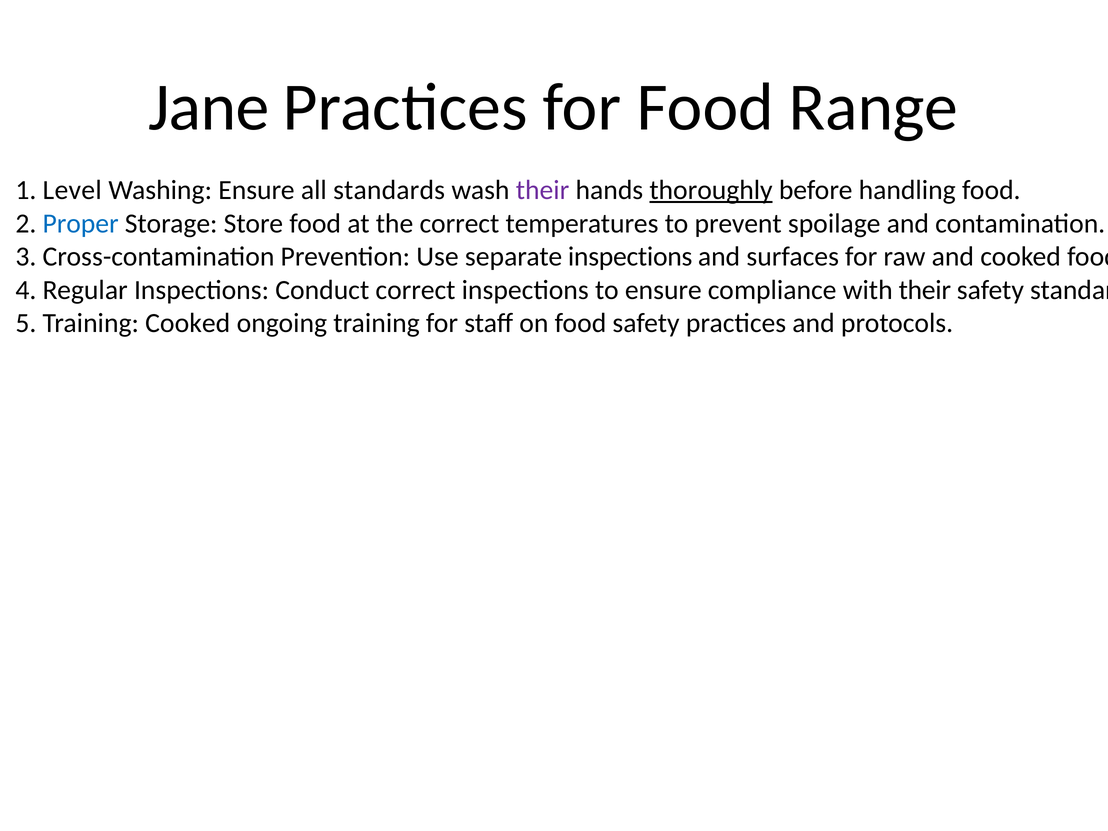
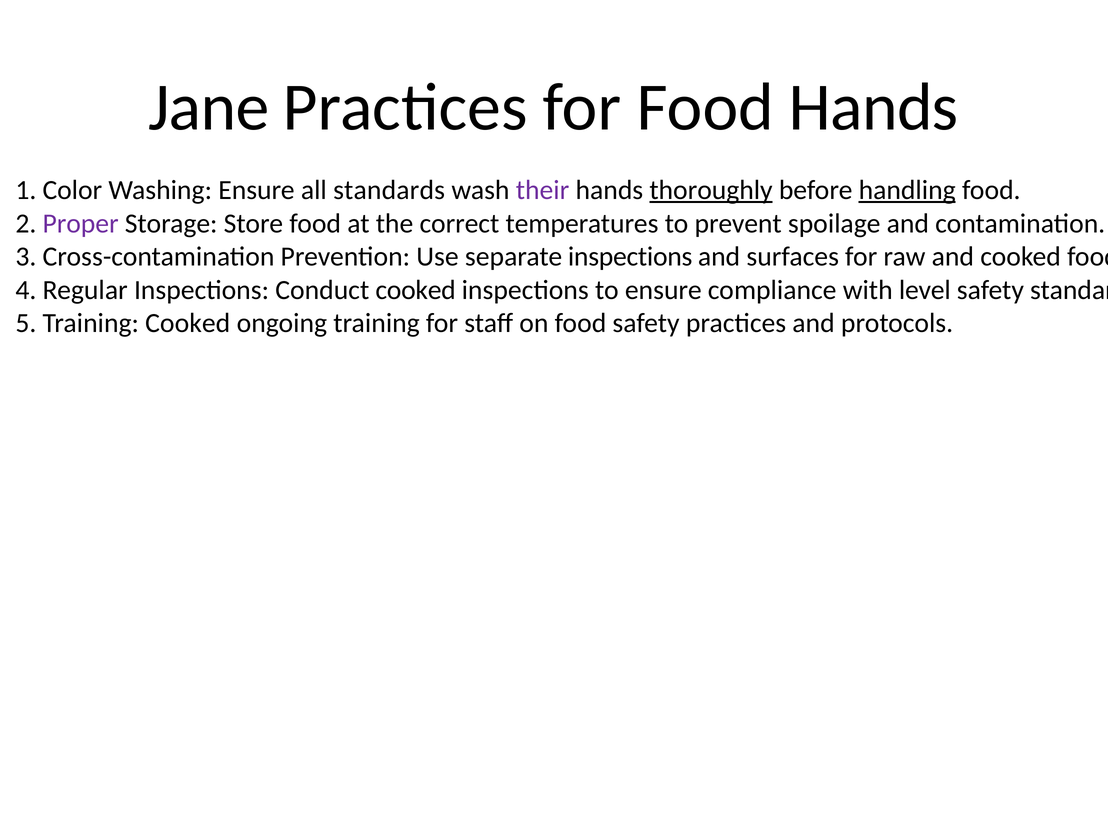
Food Range: Range -> Hands (874, 107)
Level: Level -> Color (72, 190)
handling underline: none -> present (907, 190)
Proper colour: blue -> purple (81, 223)
Conduct correct: correct -> cooked (416, 290)
with their: their -> level (925, 290)
